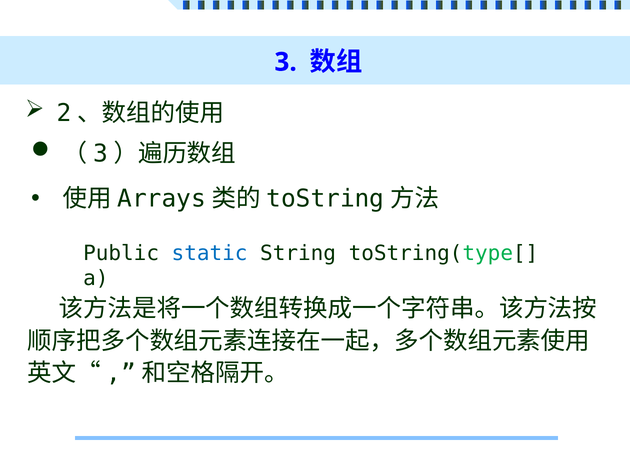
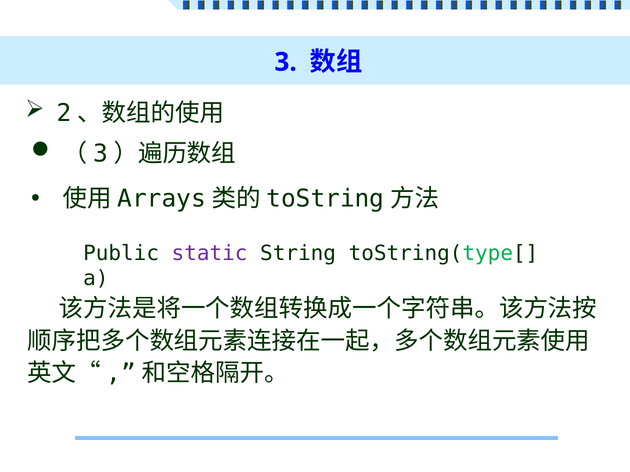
static colour: blue -> purple (210, 253)
